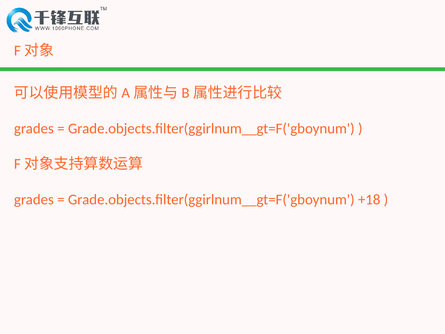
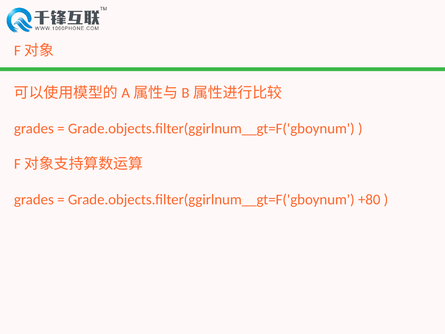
+18: +18 -> +80 (369, 200)
